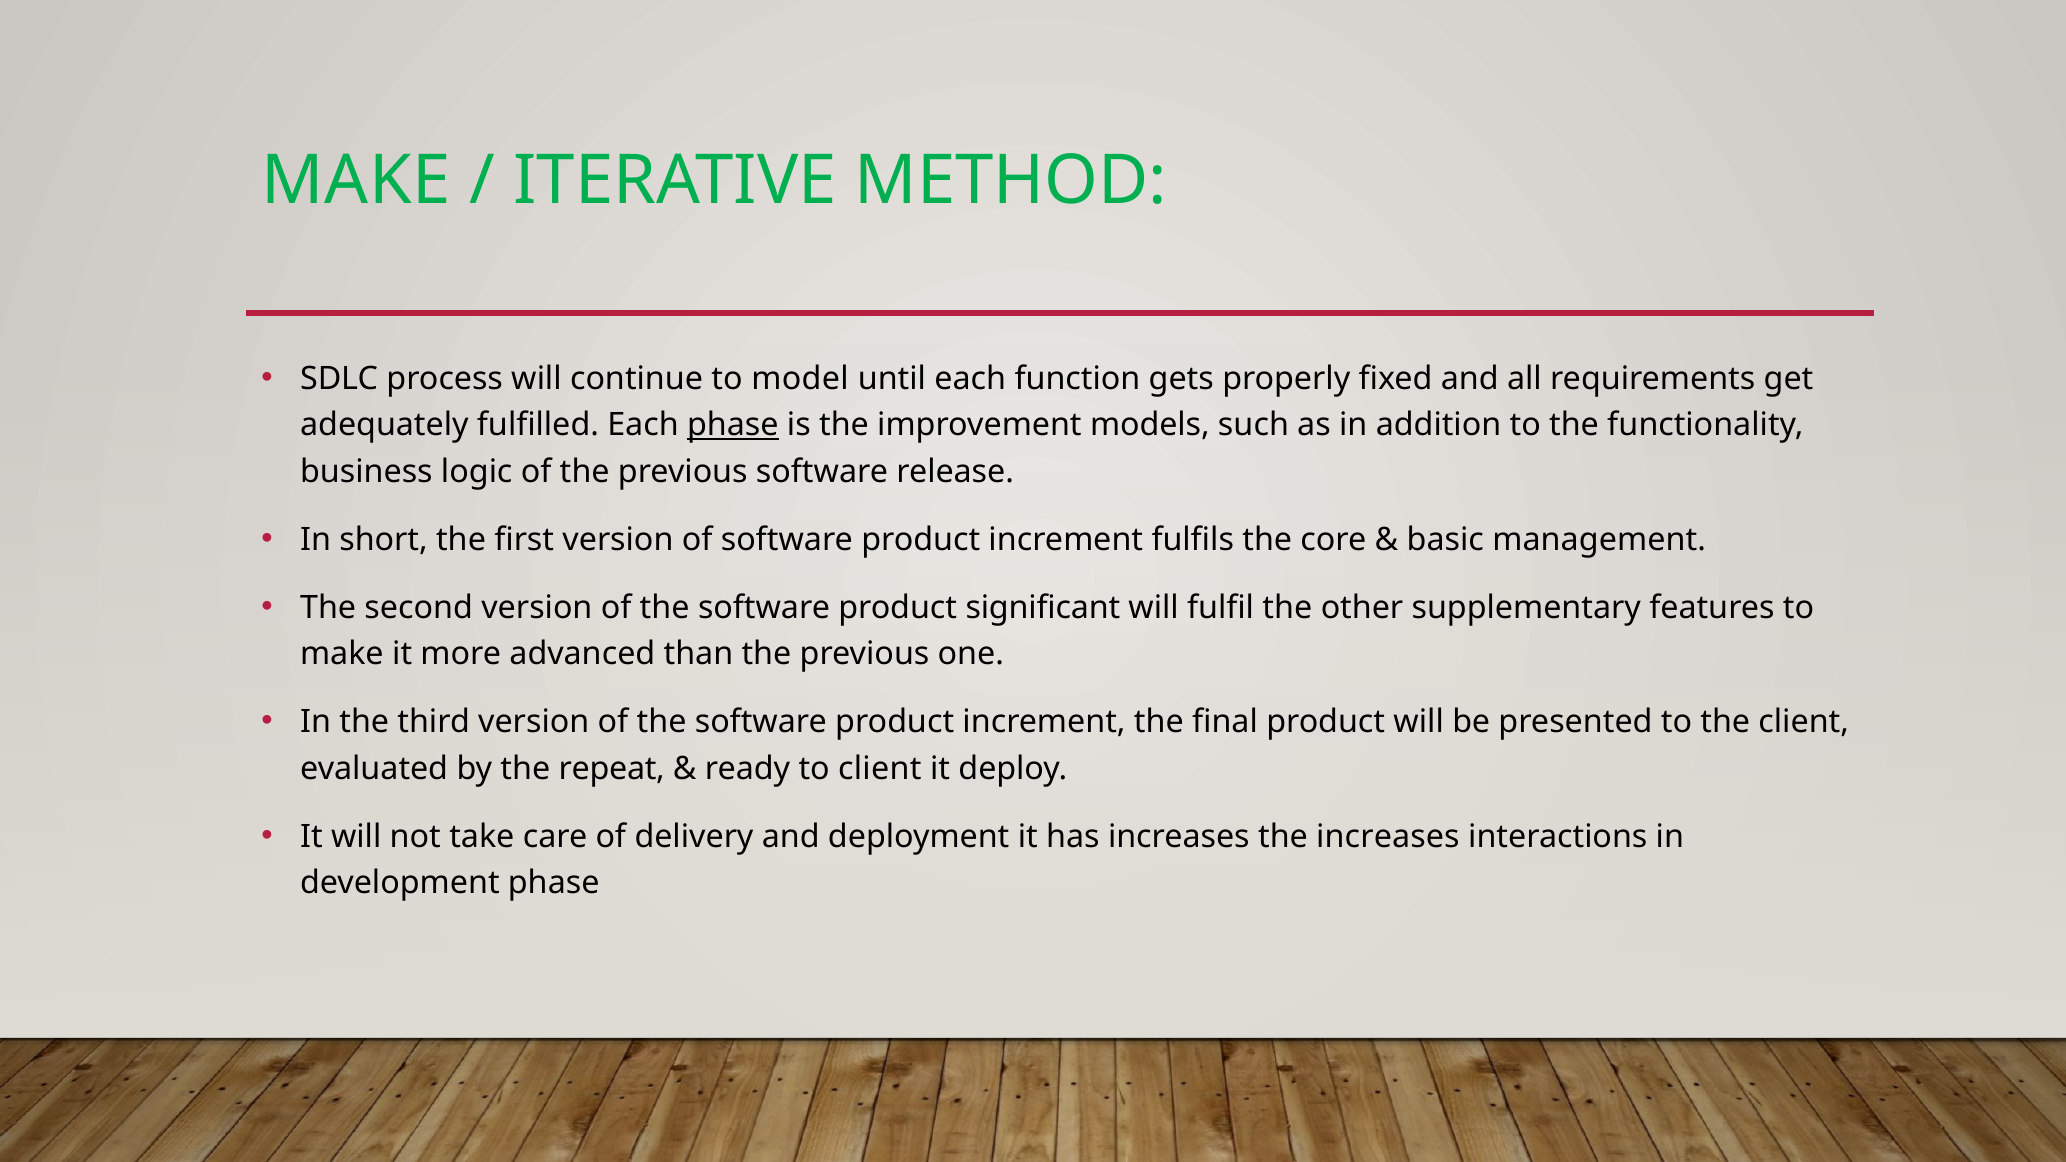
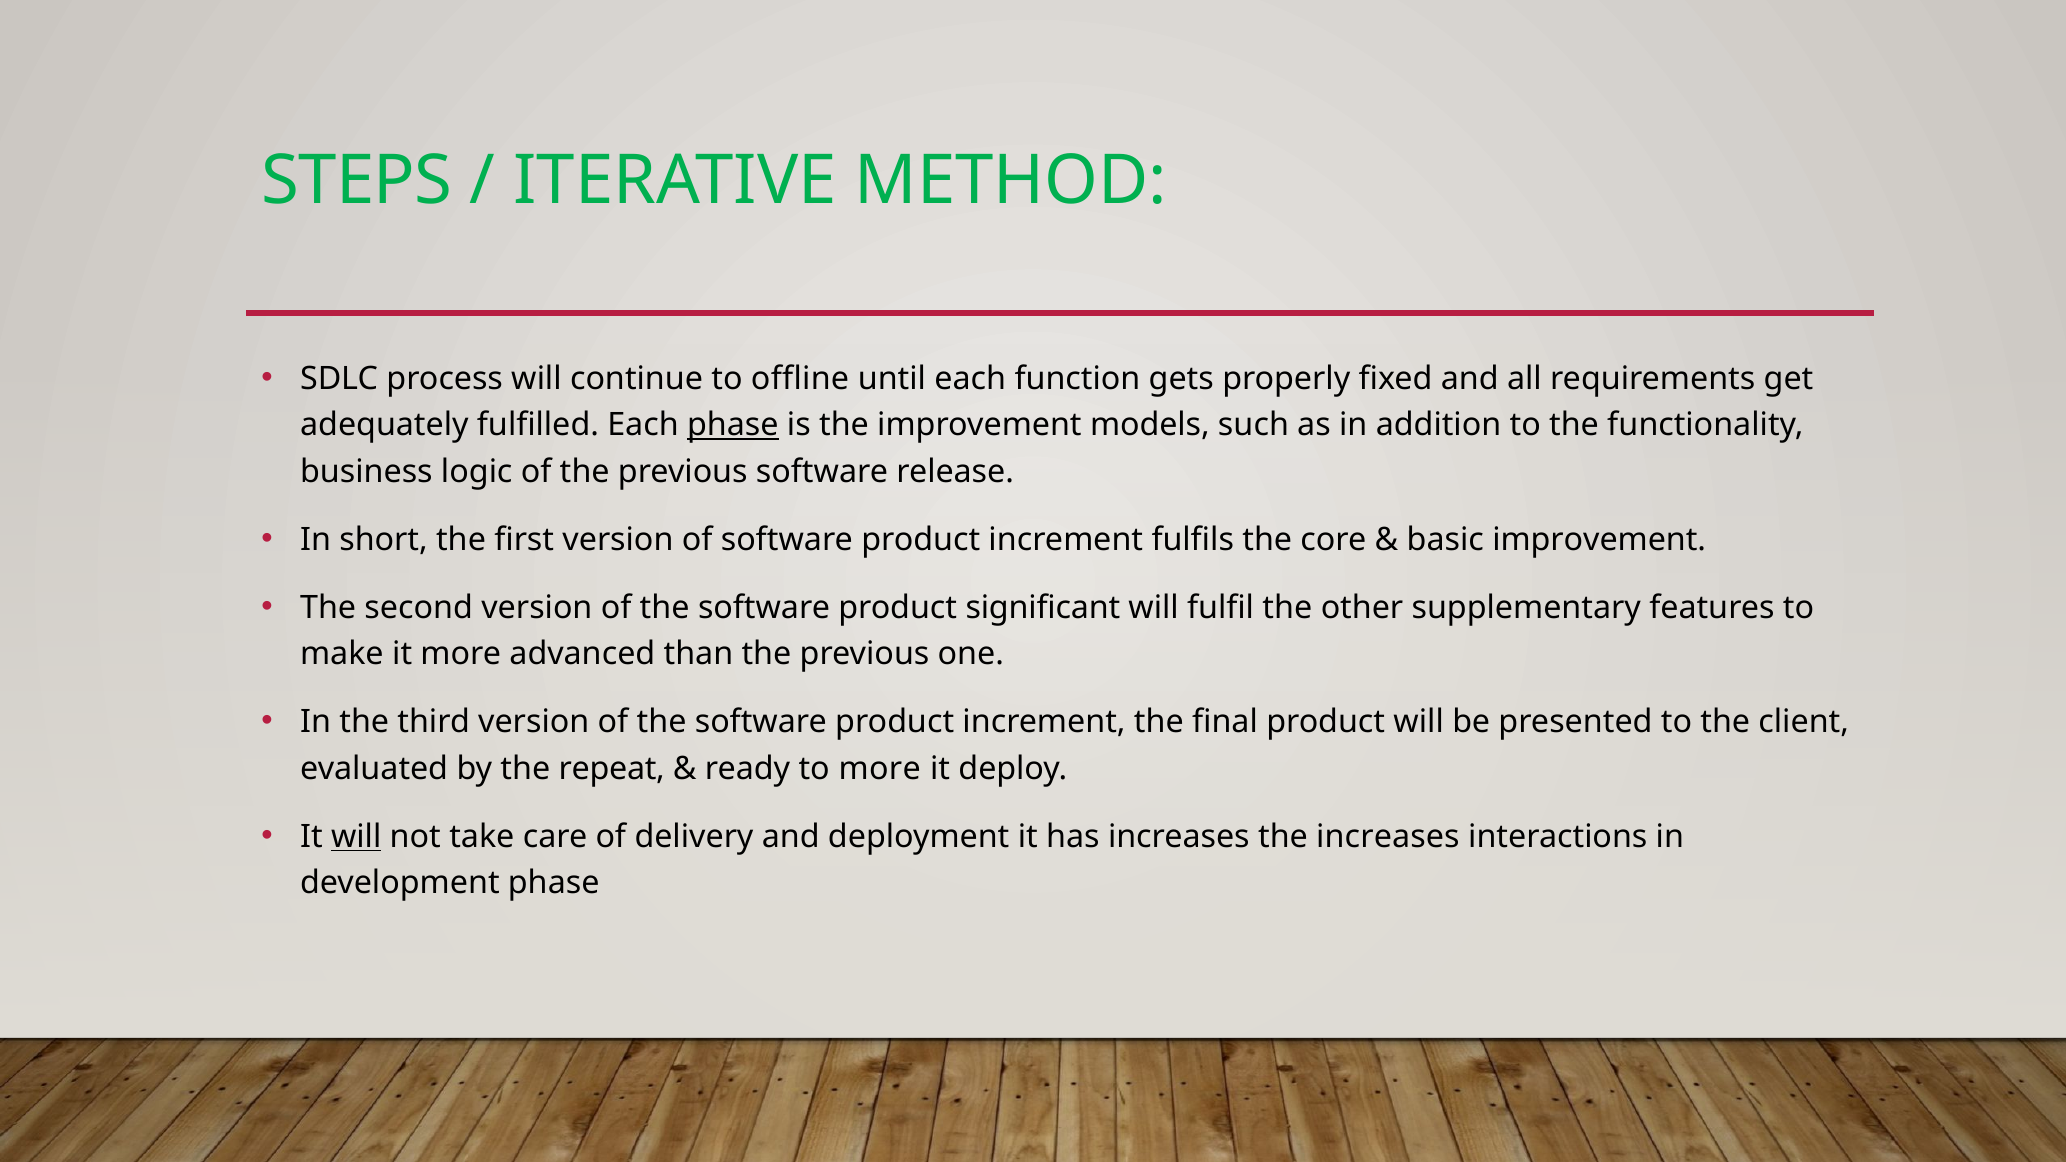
MAKE: MAKE -> STEPS (357, 181)
model: model -> offline (800, 379)
basic management: management -> improvement (1599, 540)
to client: client -> more (880, 769)
will underline: none -> present (356, 837)
